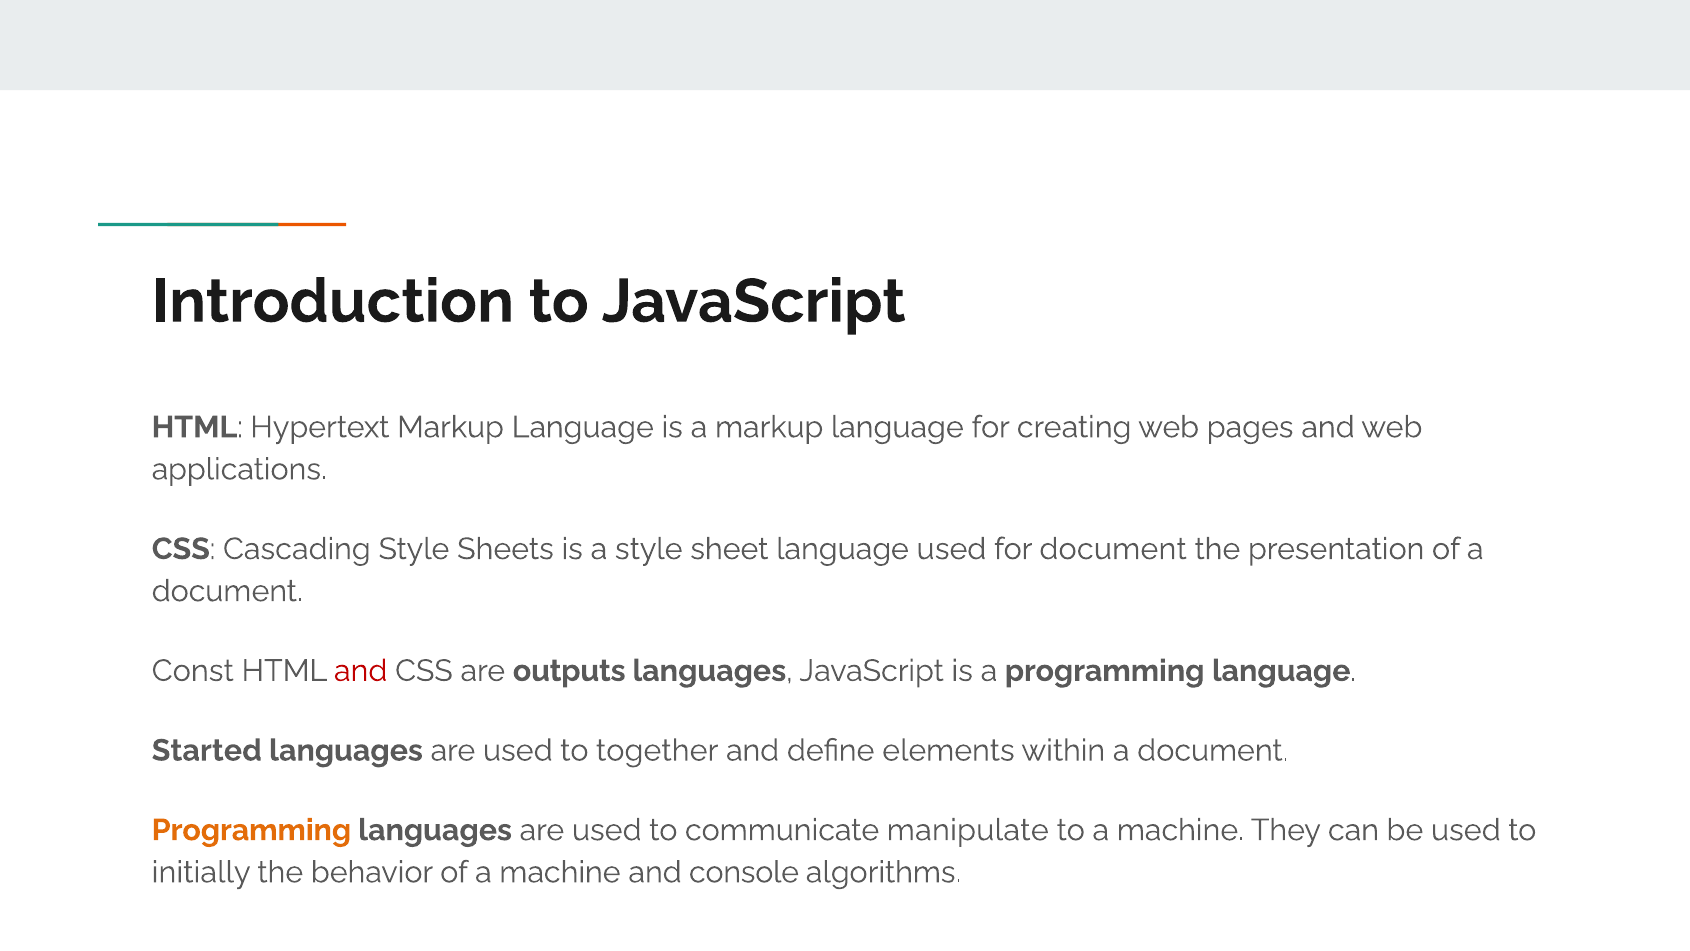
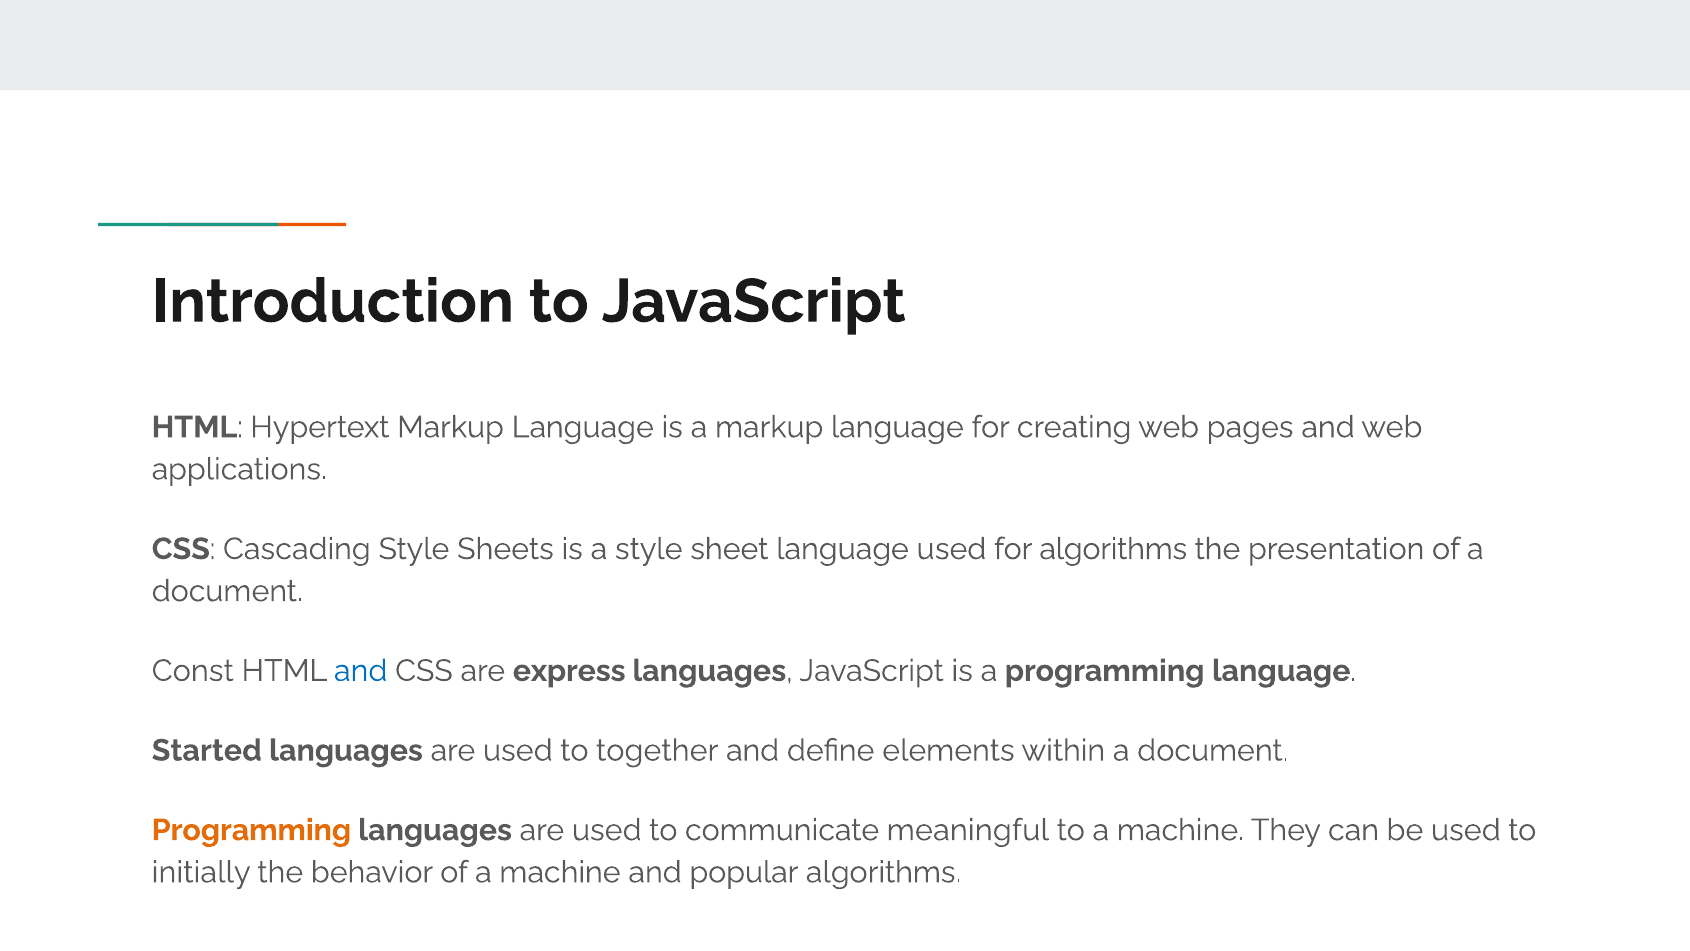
for document: document -> algorithms (1113, 549)
and colour: red -> blue (361, 671)
outputs: outputs -> express (569, 671)
manipulate: manipulate -> meaningful (968, 830)
console: console -> popular (744, 872)
